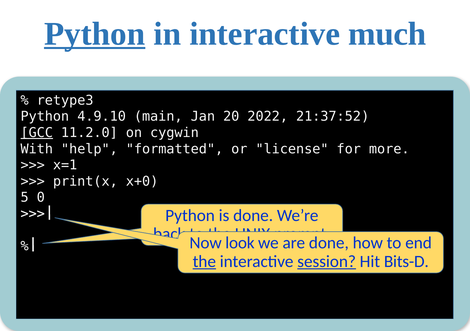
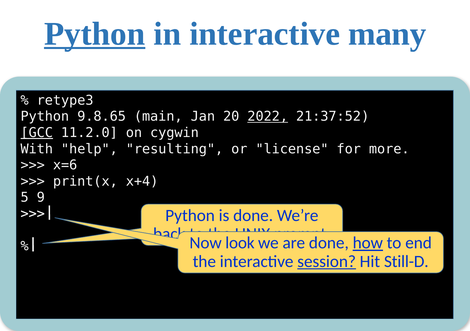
much: much -> many (387, 34)
4.9.10: 4.9.10 -> 9.8.65 (102, 117)
2022 underline: none -> present (268, 117)
formatted: formatted -> resulting (175, 149)
x=1: x=1 -> x=6 (65, 165)
x+0: x+0 -> x+4 (142, 181)
0: 0 -> 9 (41, 198)
how underline: none -> present (368, 243)
the underline: present -> none (204, 262)
Bits-D: Bits-D -> Still-D (406, 262)
